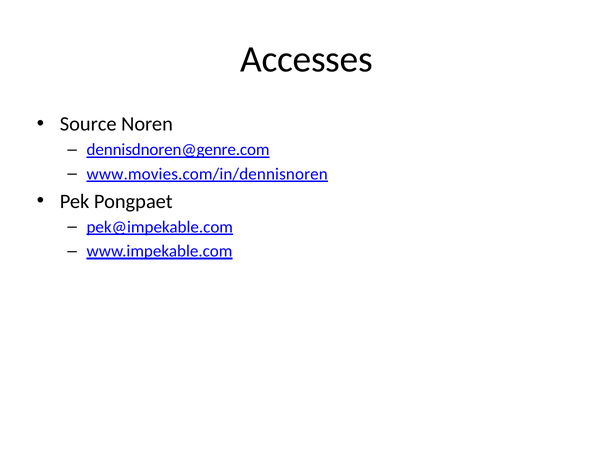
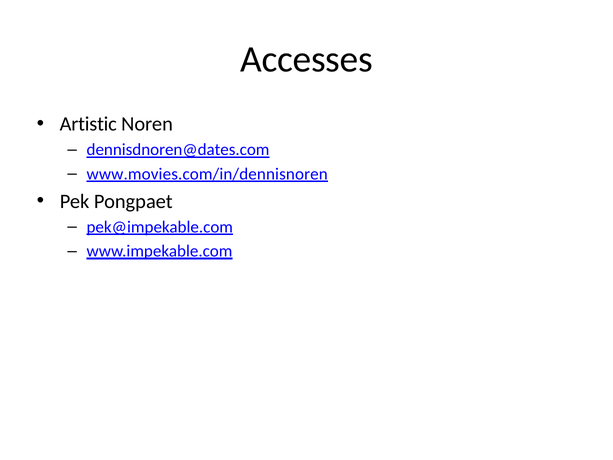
Source: Source -> Artistic (88, 124)
dennisdnoren@genre.com: dennisdnoren@genre.com -> dennisdnoren@dates.com (178, 150)
